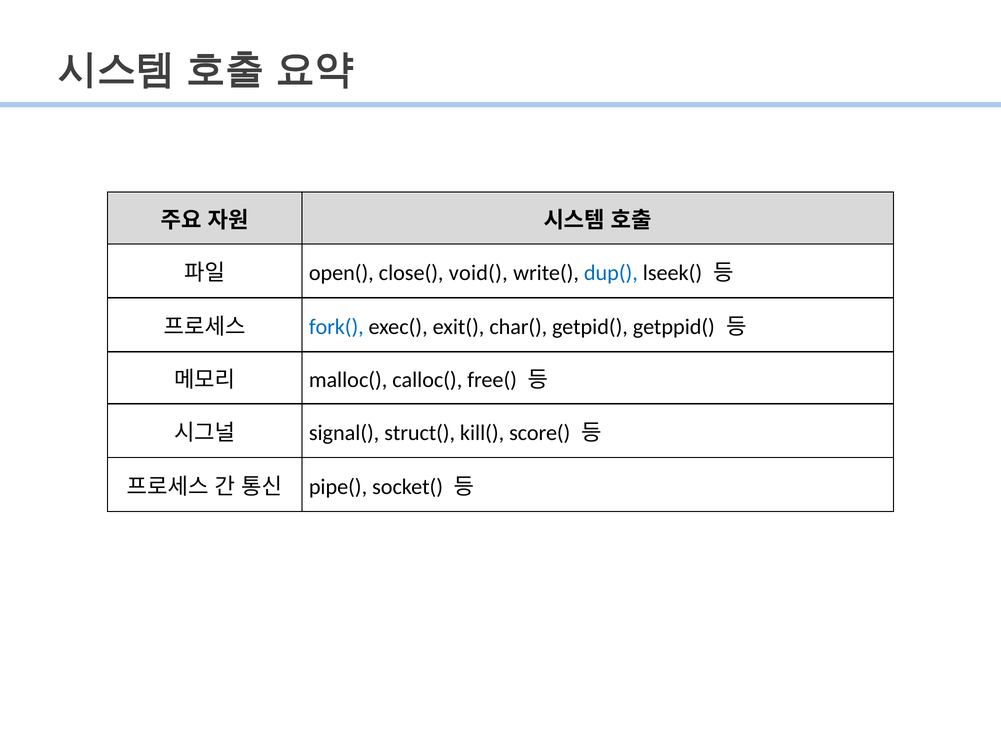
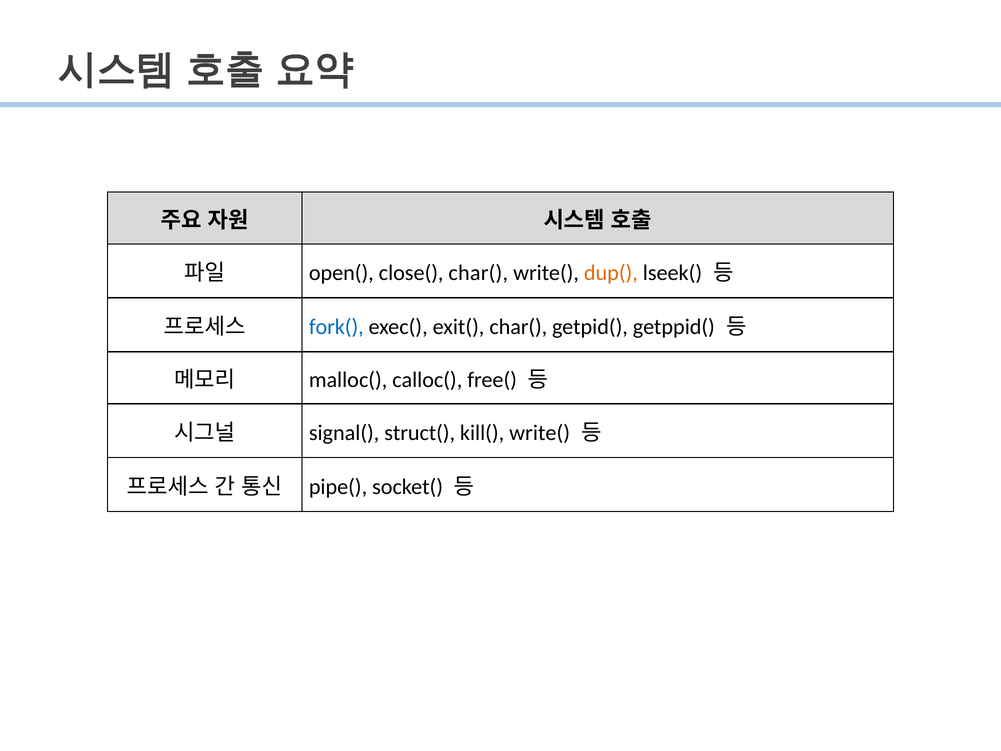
close( void(: void( -> char( (478, 273)
dup( colour: blue -> orange (611, 273)
kill( score(: score( -> write( (540, 433)
